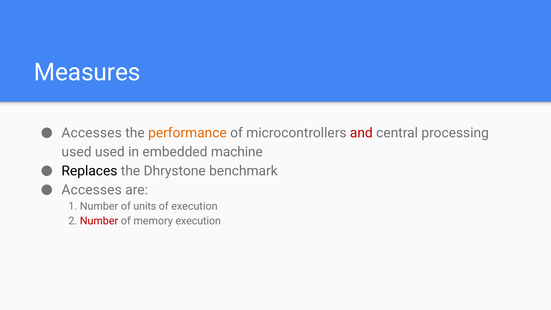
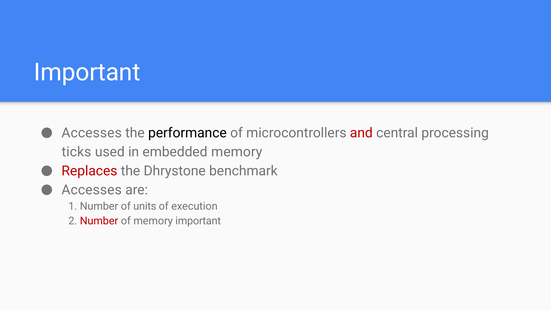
Measures: Measures -> Important (87, 72)
performance colour: orange -> black (187, 133)
used: used -> ticks (76, 152)
embedded machine: machine -> memory (237, 152)
Replaces colour: black -> red (89, 171)
memory execution: execution -> important (198, 221)
